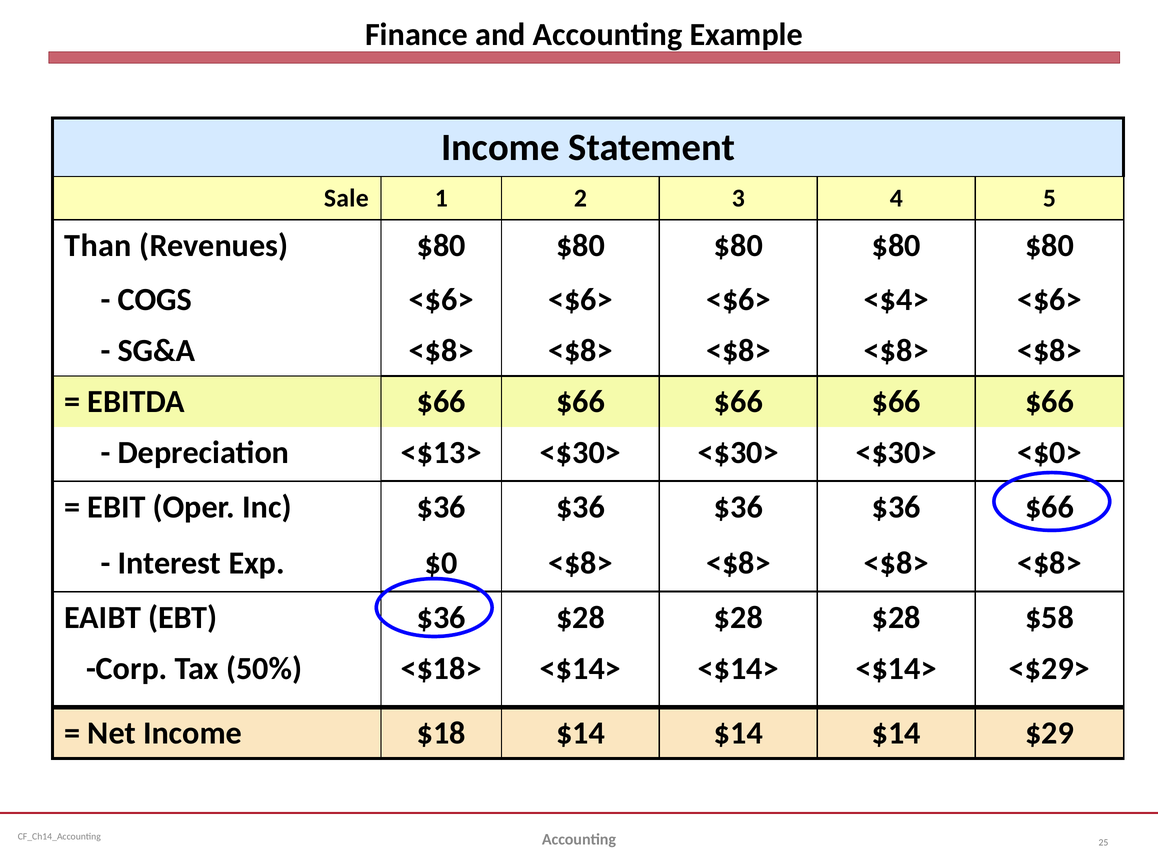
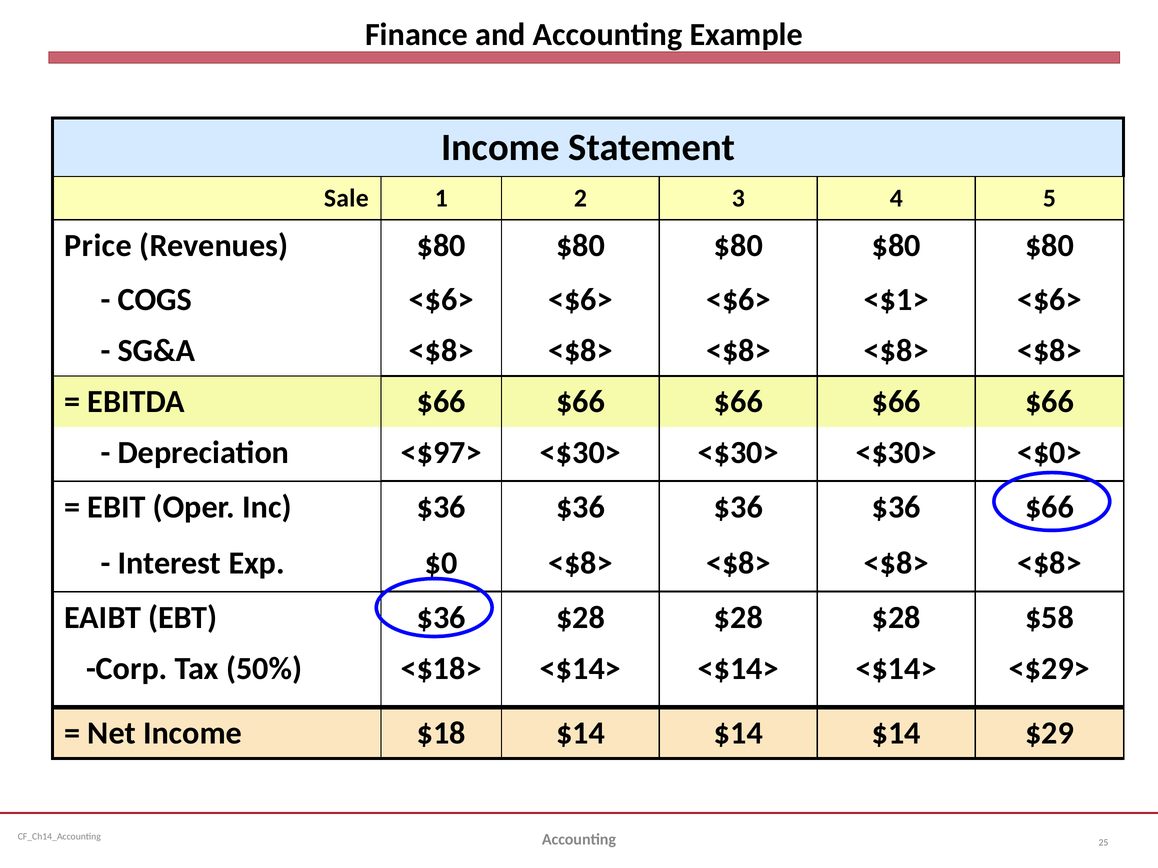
Than: Than -> Price (98, 246)
<$4>: <$4> -> <$1> (896, 300)
<$13>: <$13> -> <$97> (441, 453)
